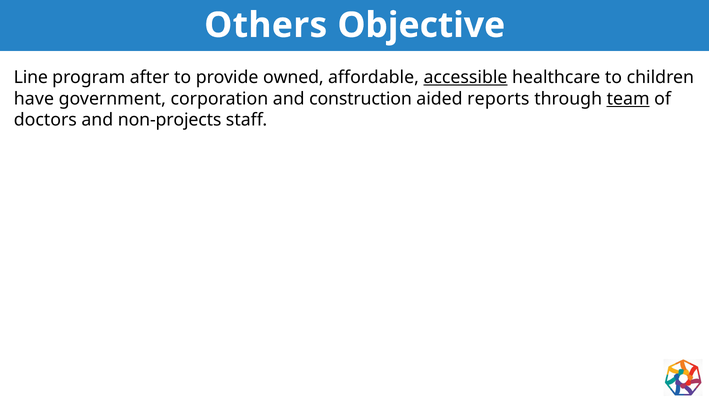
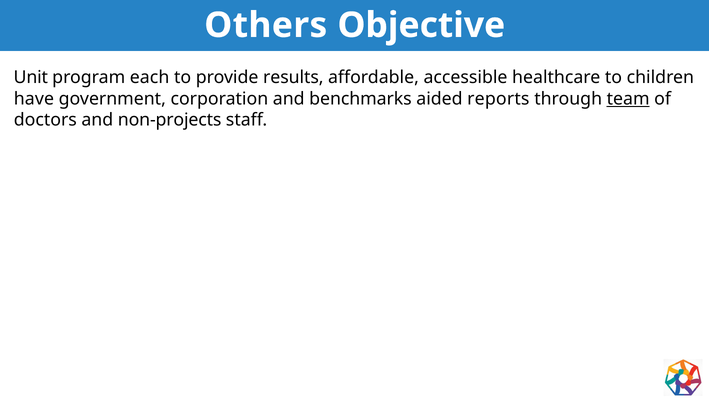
Line: Line -> Unit (31, 77)
after: after -> each (150, 77)
owned: owned -> results (293, 77)
accessible underline: present -> none (466, 77)
construction: construction -> benchmarks (360, 99)
